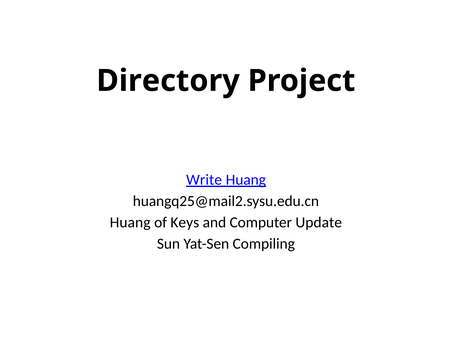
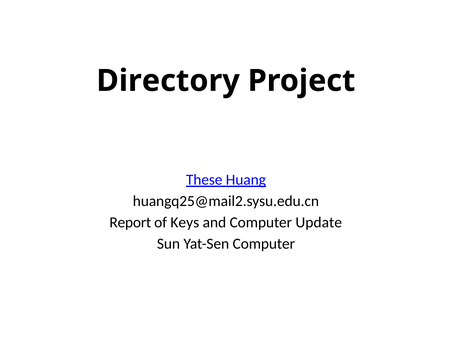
Write: Write -> These (204, 179)
Huang: Huang -> Report (130, 222)
Yat-Sen Compiling: Compiling -> Computer (264, 243)
